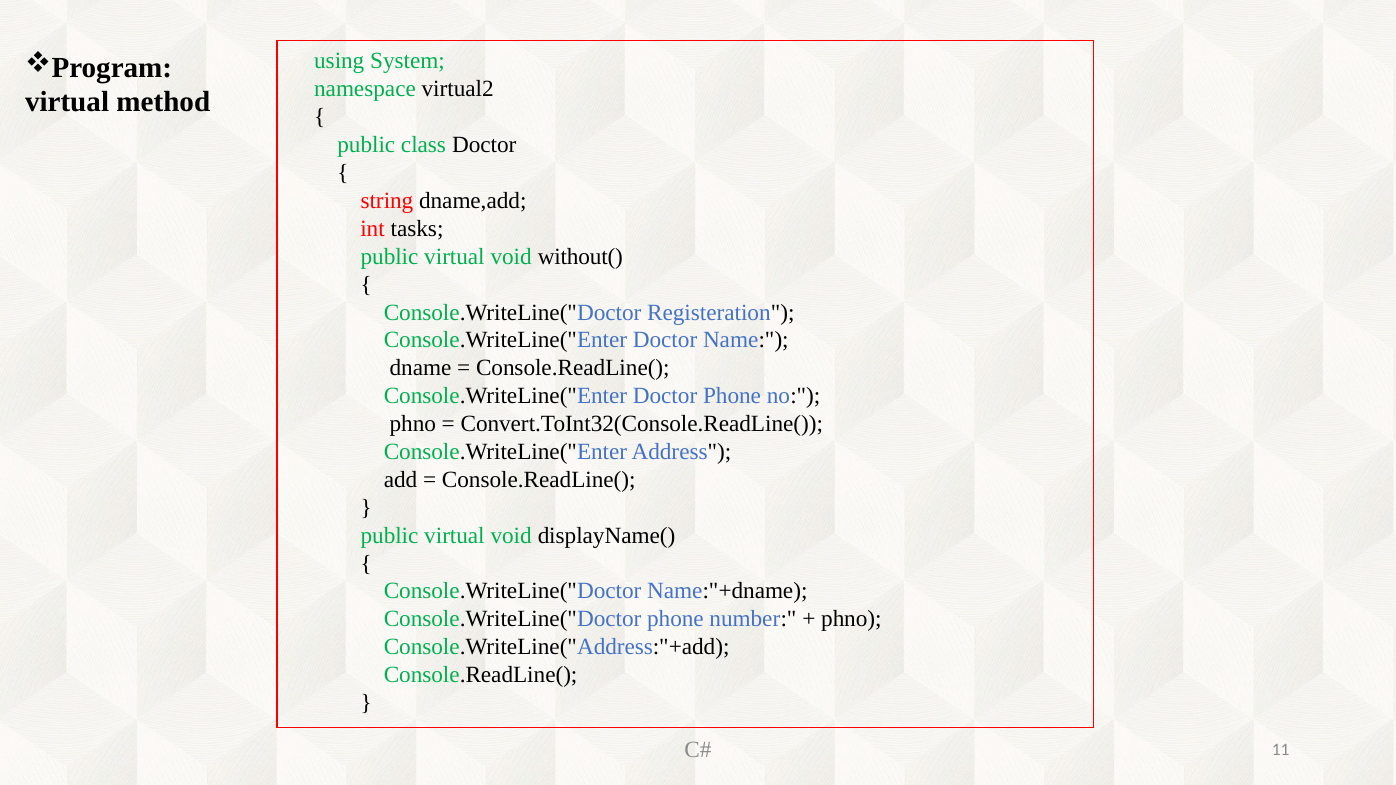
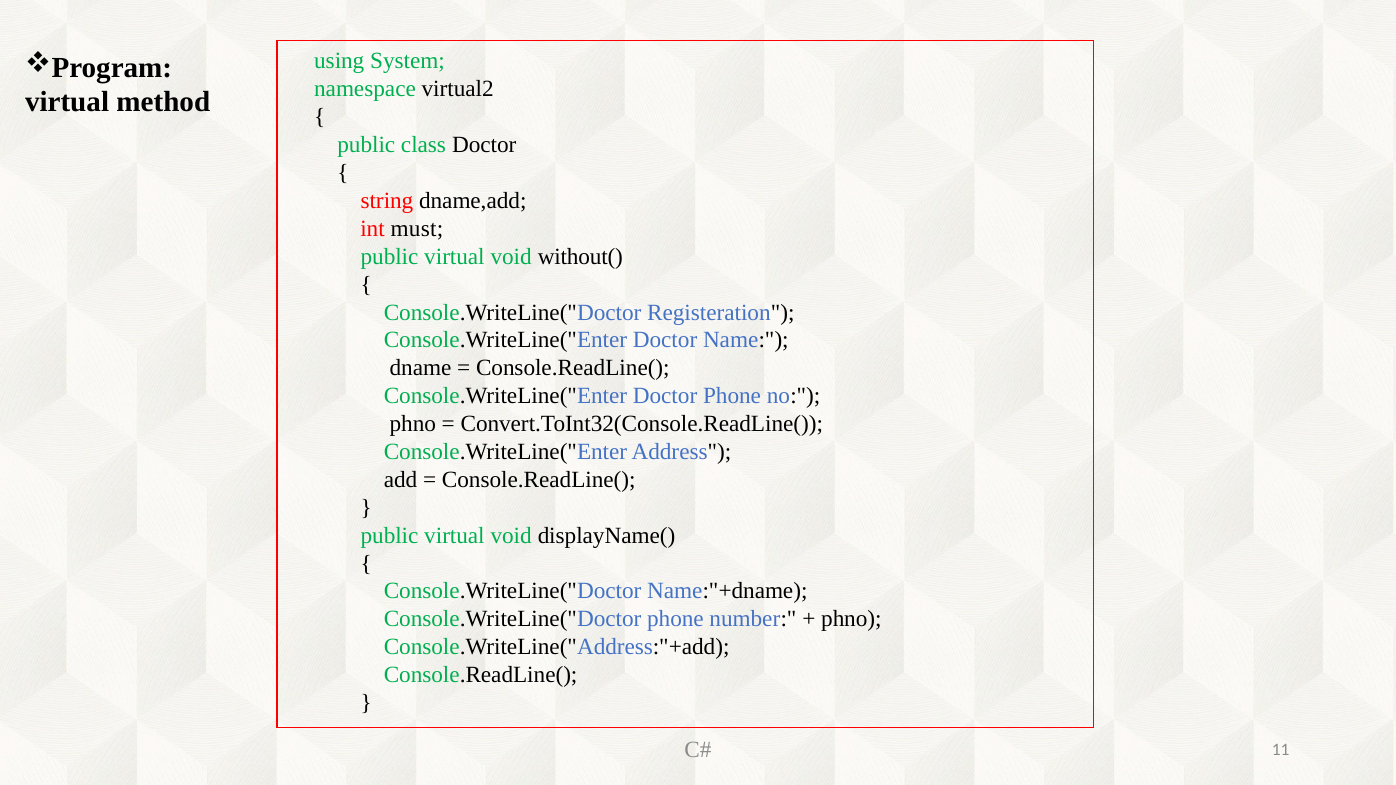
tasks: tasks -> must (417, 229)
